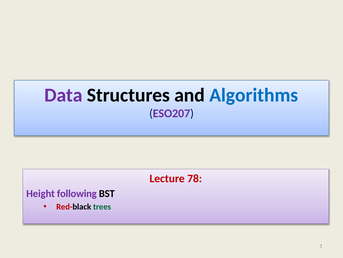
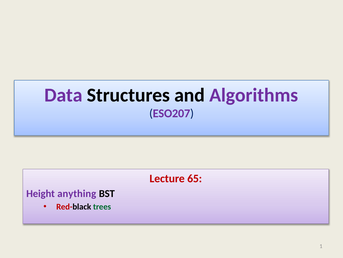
Algorithms colour: blue -> purple (254, 95)
78: 78 -> 65 (195, 178)
following: following -> anything (77, 193)
